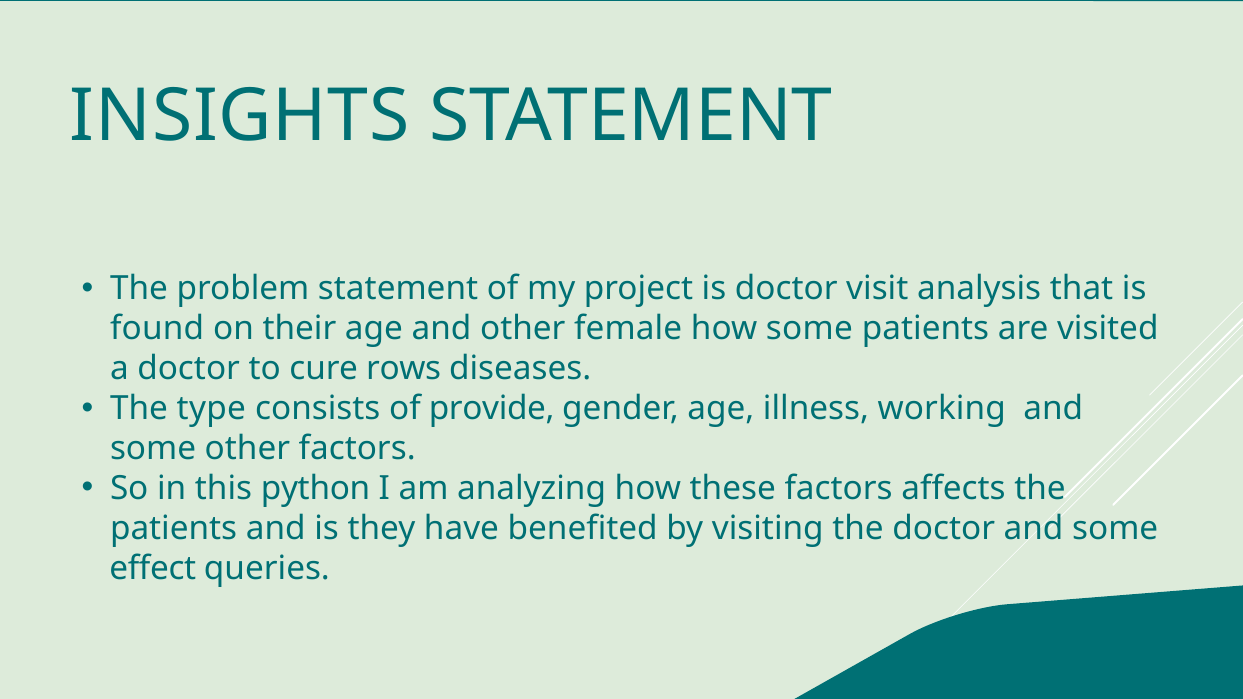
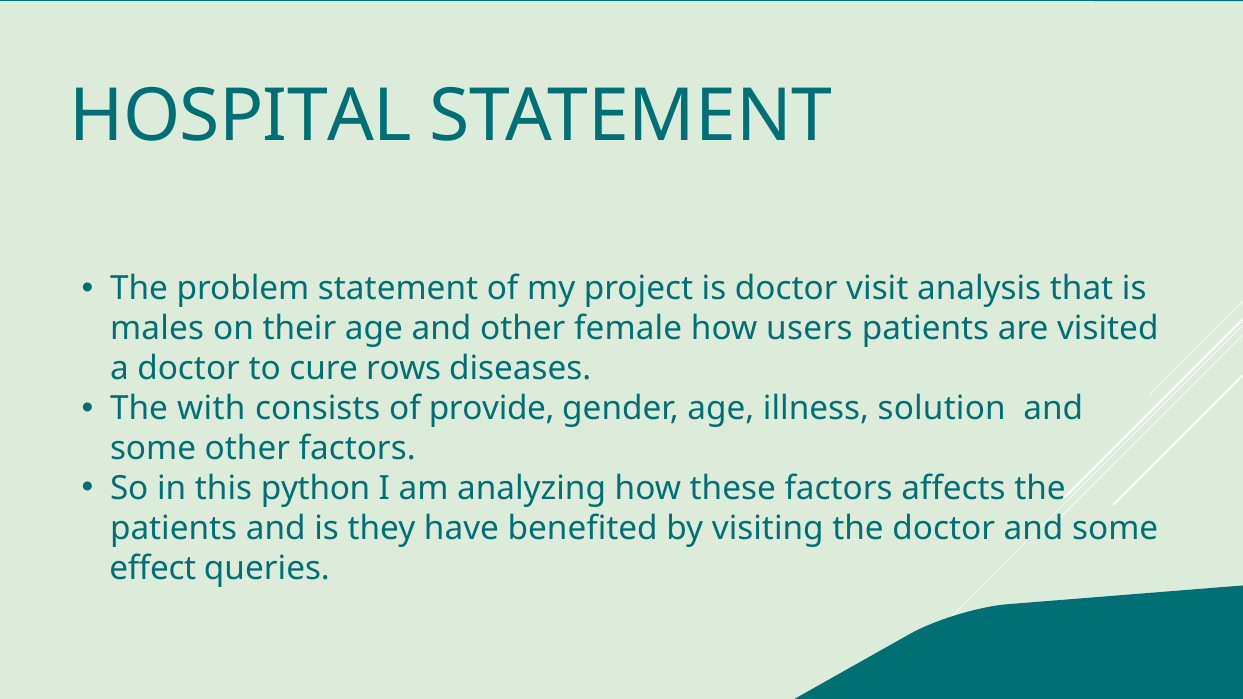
INSIGHTS: INSIGHTS -> HOSPITAL (241, 116)
found: found -> males (157, 329)
how some: some -> users (809, 329)
type: type -> with (211, 409)
working: working -> solution (942, 409)
